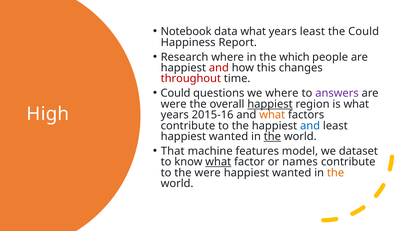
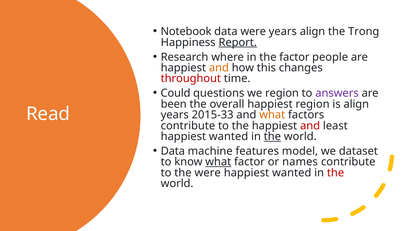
data what: what -> were (253, 32)
years least: least -> align (312, 32)
the Could: Could -> Trong (364, 32)
Report underline: none -> present (238, 42)
the which: which -> factor (294, 57)
and colour: red -> orange (219, 68)
we where: where -> region (282, 93)
were: were -> been (174, 104)
happiest underline: present -> none (270, 104)
is what: what -> align (356, 104)
High: High -> Read (48, 114)
2015-16: 2015-16 -> 2015-33 (213, 115)
and colour: blue -> red (310, 126)
That: That -> Data (173, 151)
the colour: orange -> red (336, 173)
